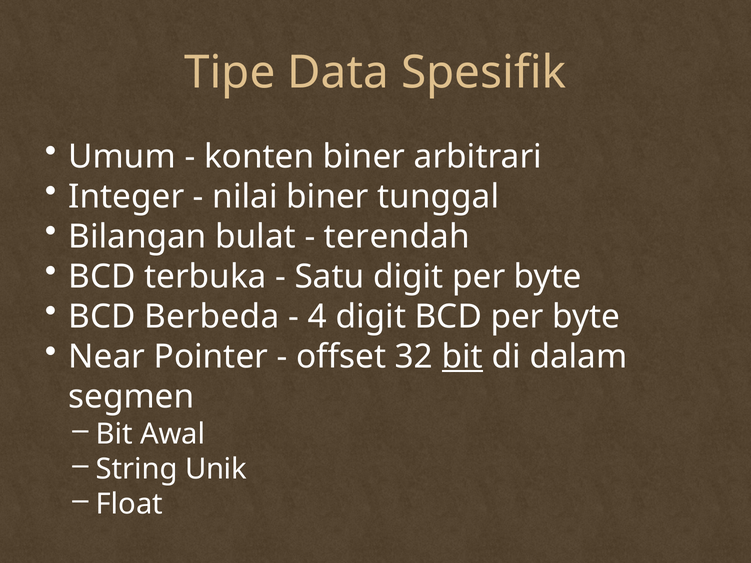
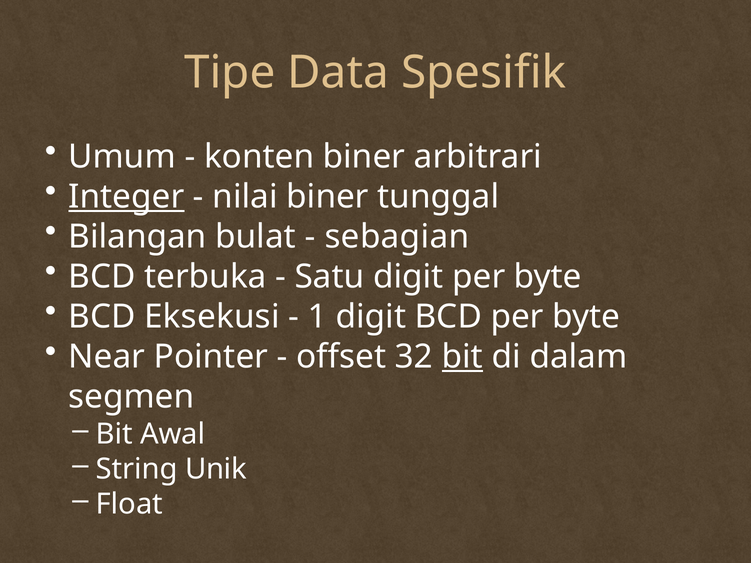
Integer underline: none -> present (126, 197)
terendah: terendah -> sebagian (397, 237)
Berbeda: Berbeda -> Eksekusi (212, 317)
4: 4 -> 1 (317, 317)
